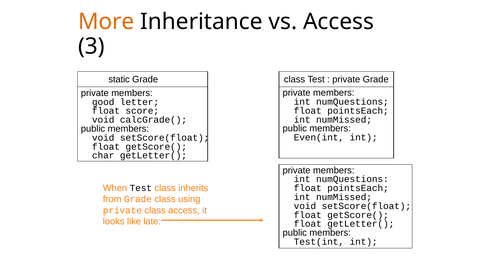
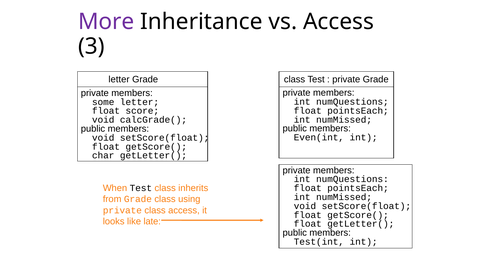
More colour: orange -> purple (106, 22)
static: static -> letter (119, 79)
good: good -> some (103, 102)
